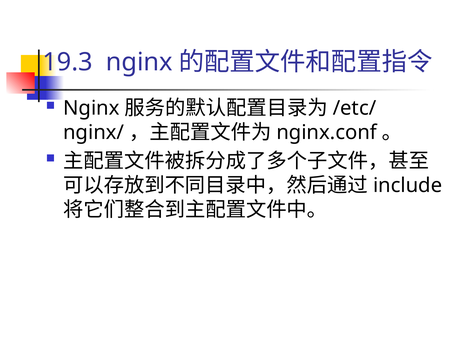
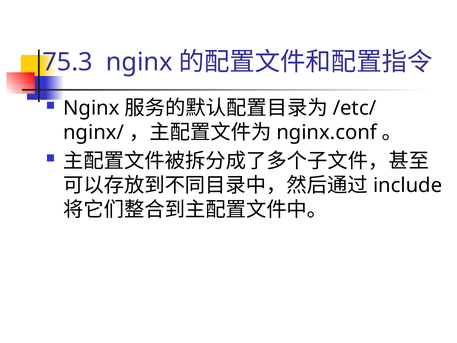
19.3: 19.3 -> 75.3 (67, 62)
